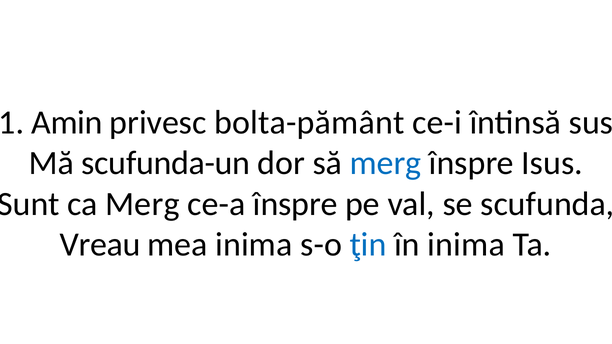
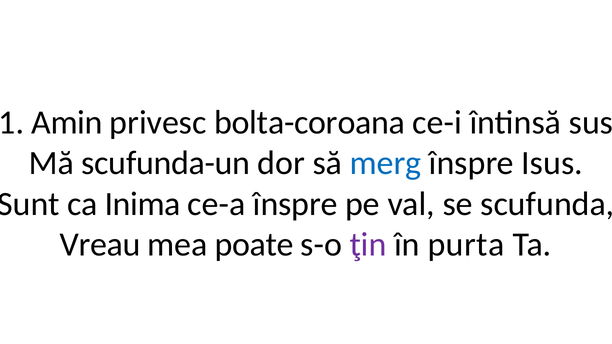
bolta-pământ: bolta-pământ -> bolta-coroana (310, 123)
ca Merg: Merg -> Inima (143, 204)
mea inima: inima -> poate (254, 245)
ţin colour: blue -> purple (368, 245)
în inima: inima -> purta (466, 245)
